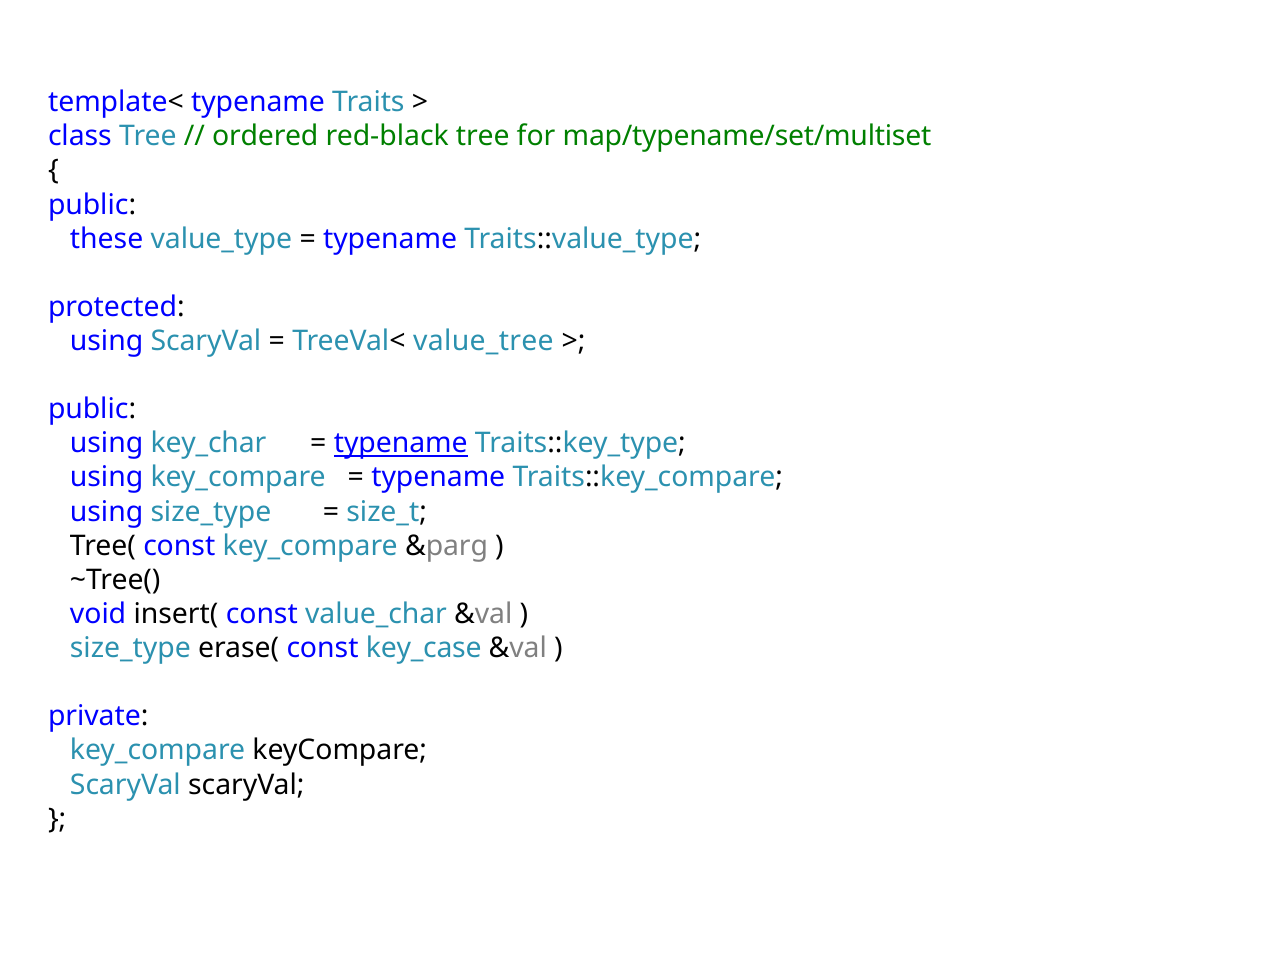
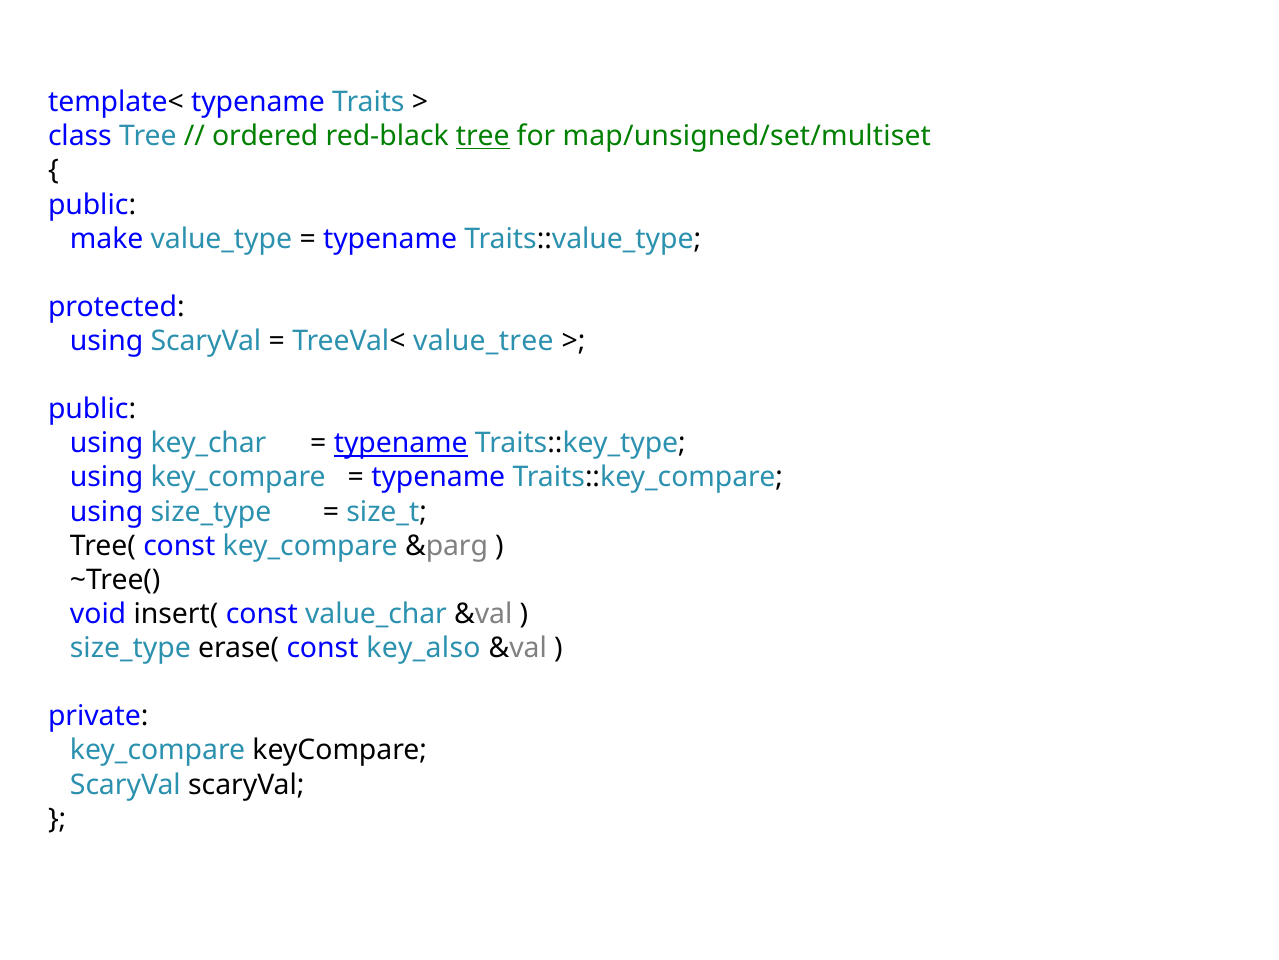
tree underline: none -> present (483, 136)
map/typename/set/multiset: map/typename/set/multiset -> map/unsigned/set/multiset (747, 136)
these: these -> make (107, 239)
key_case: key_case -> key_also (423, 648)
